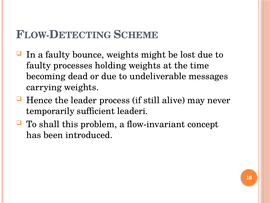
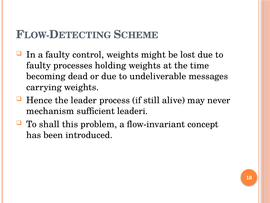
bounce: bounce -> control (88, 55)
temporarily: temporarily -> mechanism (50, 111)
